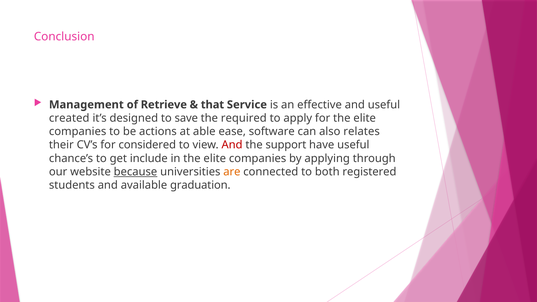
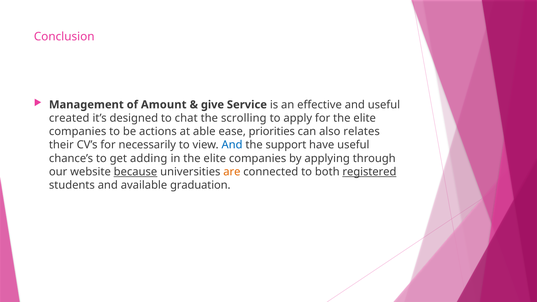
Retrieve: Retrieve -> Amount (164, 105)
that: that -> give (212, 105)
save: save -> chat (186, 118)
required: required -> scrolling (244, 118)
software: software -> priorities (272, 132)
considered: considered -> necessarily (147, 145)
And colour: red -> blue (232, 145)
include: include -> adding (149, 158)
registered underline: none -> present (369, 172)
